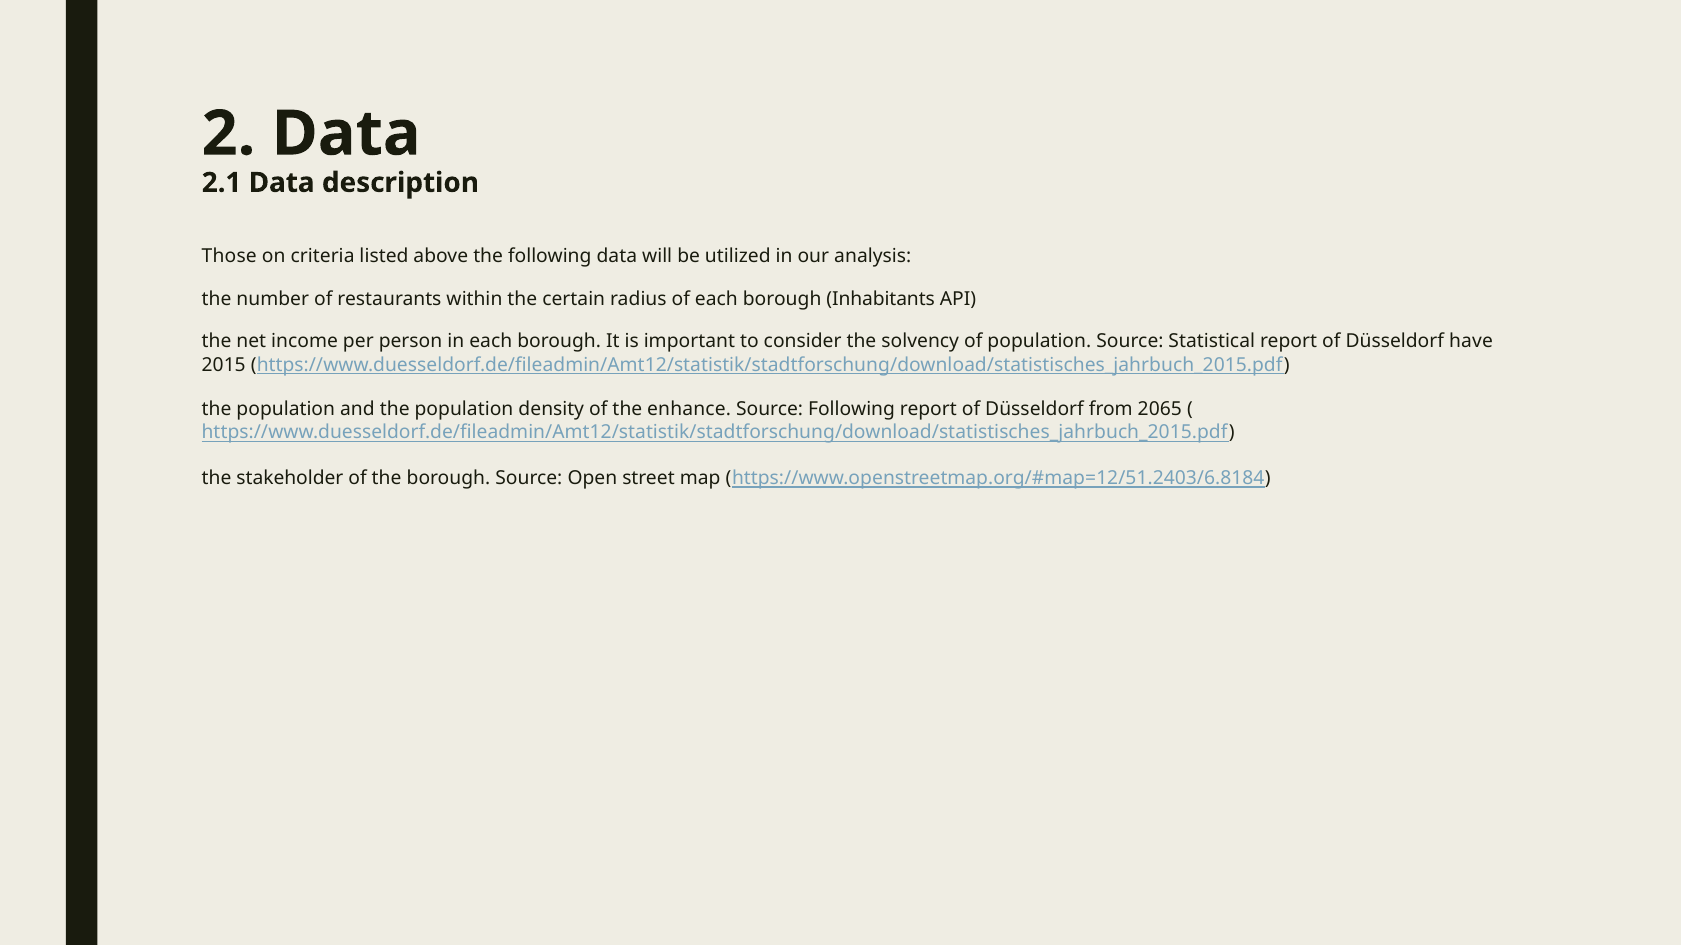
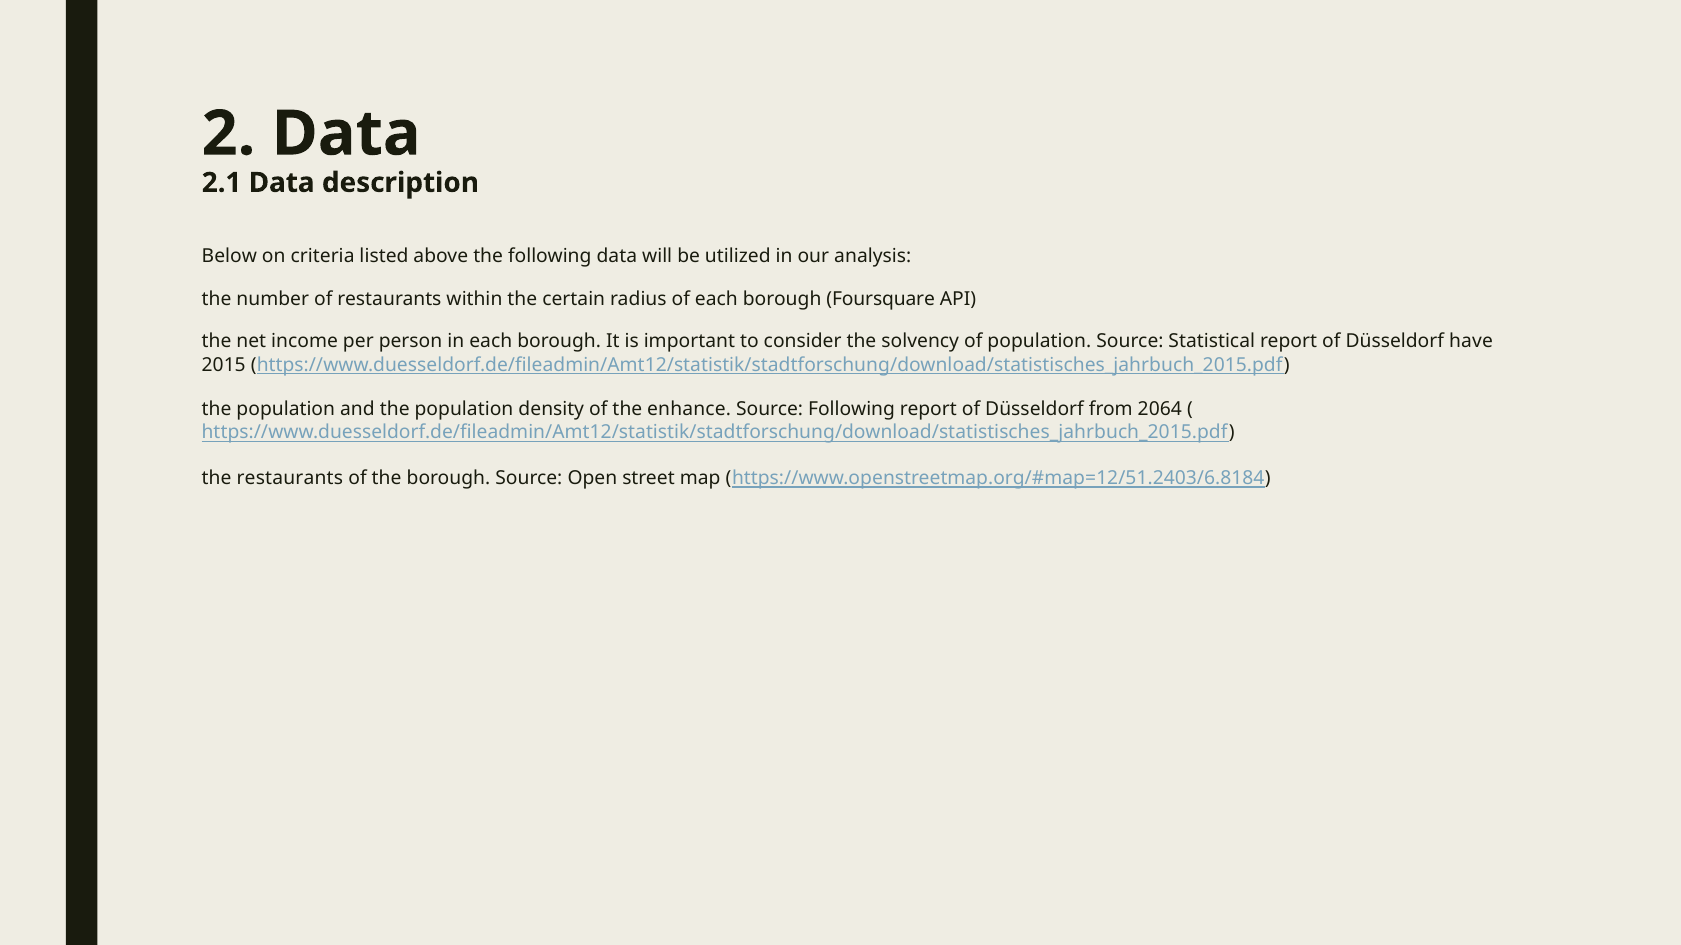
Those: Those -> Below (229, 256)
Inhabitants: Inhabitants -> Foursquare (881, 299)
2065: 2065 -> 2064 (1160, 409)
the stakeholder: stakeholder -> restaurants (290, 478)
